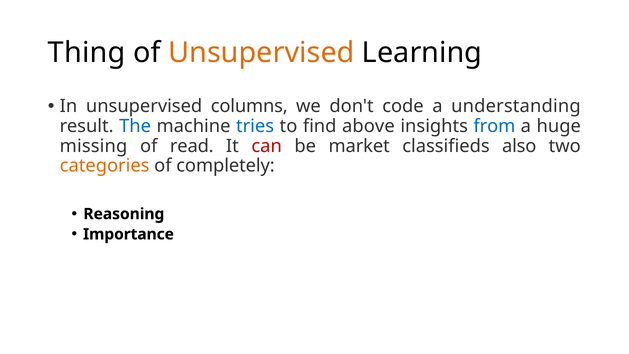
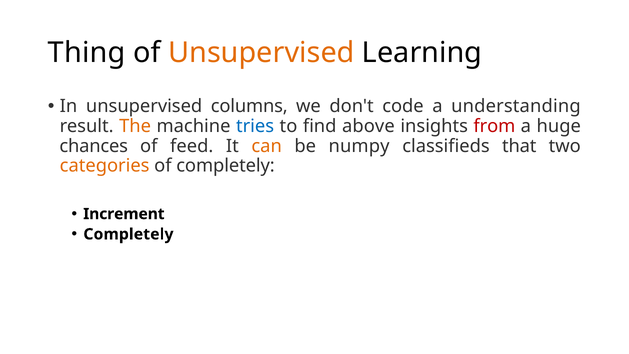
The colour: blue -> orange (135, 126)
from colour: blue -> red (494, 126)
missing: missing -> chances (94, 146)
read: read -> feed (192, 146)
can colour: red -> orange (267, 146)
market: market -> numpy (359, 146)
also: also -> that (519, 146)
Reasoning: Reasoning -> Increment (124, 214)
Importance: Importance -> Completely (128, 234)
